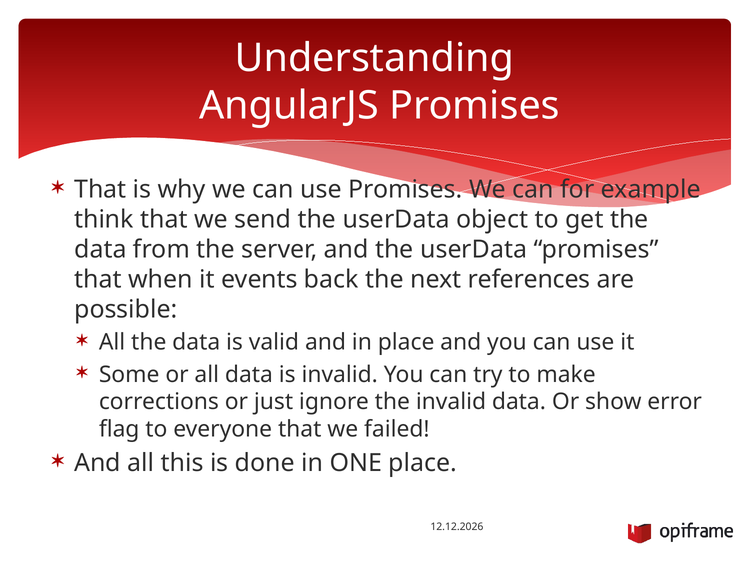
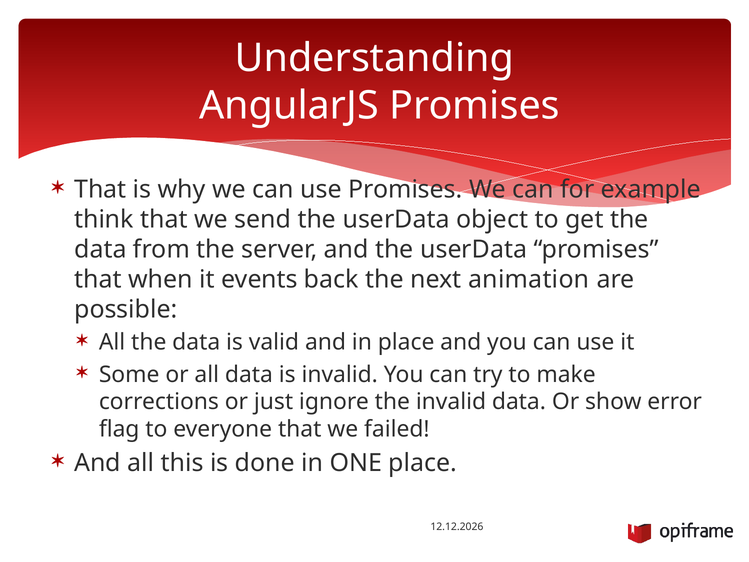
references: references -> animation (529, 279)
